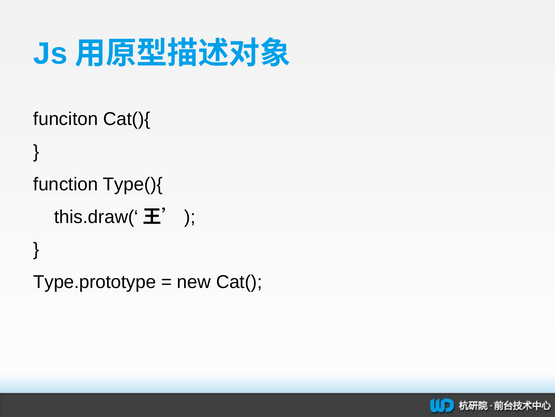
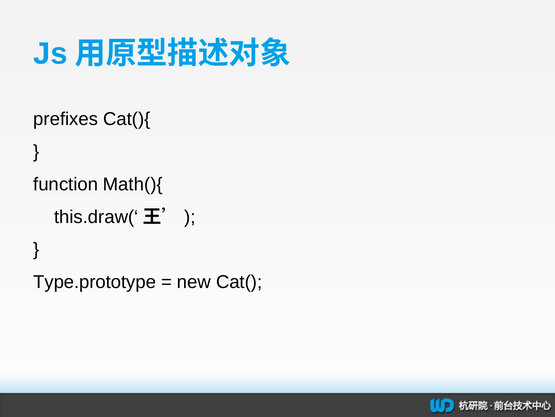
funciton: funciton -> prefixes (66, 119)
Type(){: Type(){ -> Math(){ (133, 184)
